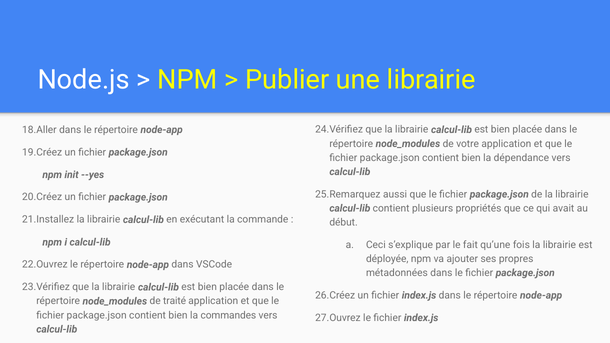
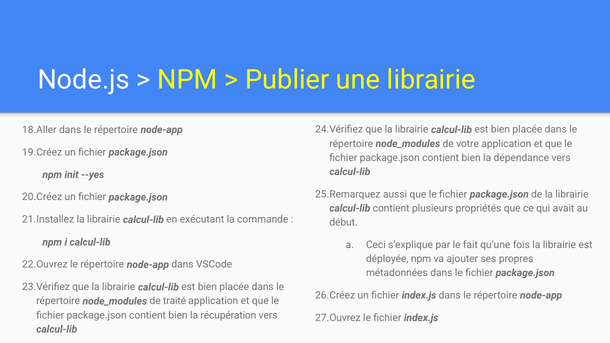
commandes: commandes -> récupération (228, 315)
